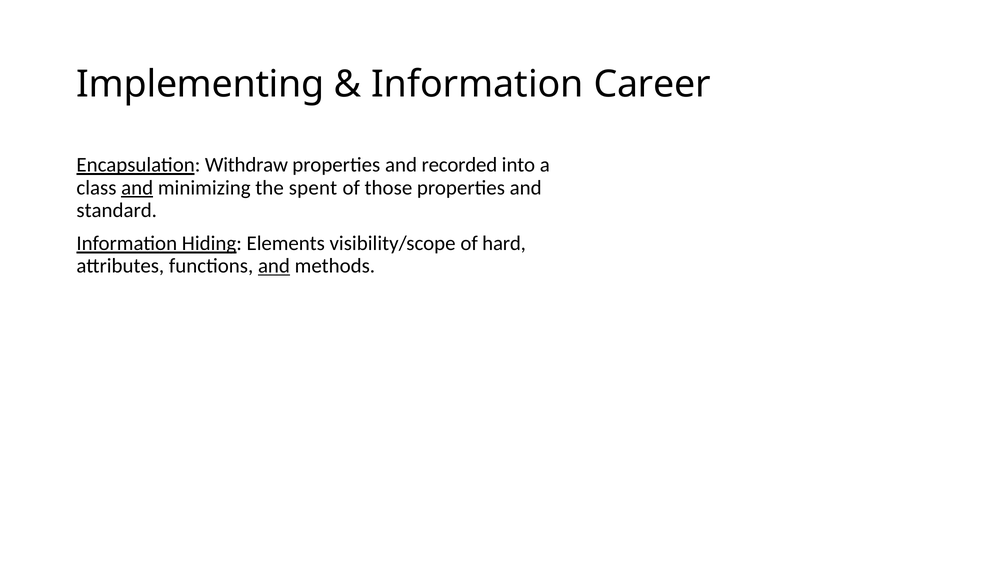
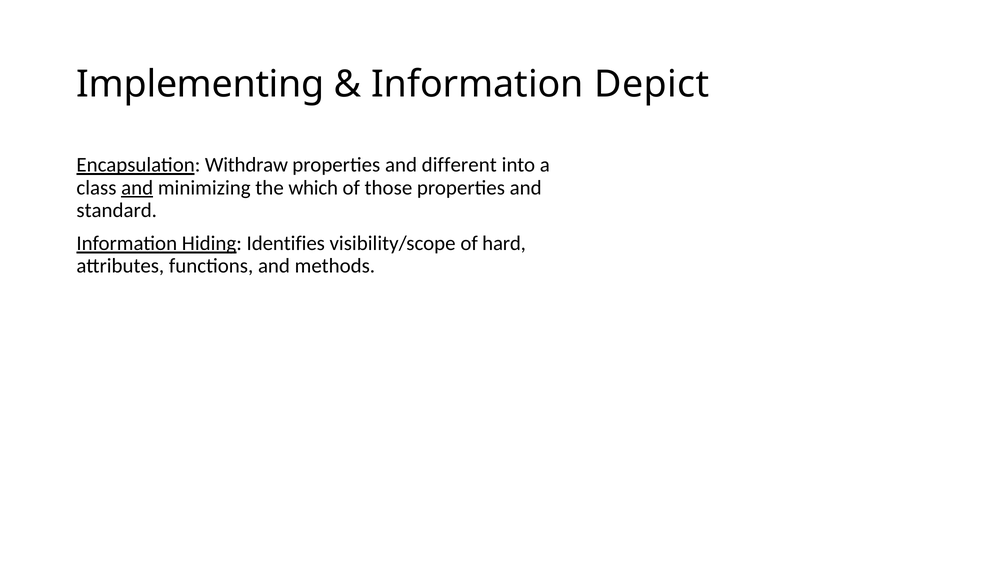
Career: Career -> Depict (652, 84)
recorded: recorded -> different (459, 165)
spent: spent -> which (313, 188)
Elements: Elements -> Identifies (286, 243)
and underline: present -> none (274, 266)
